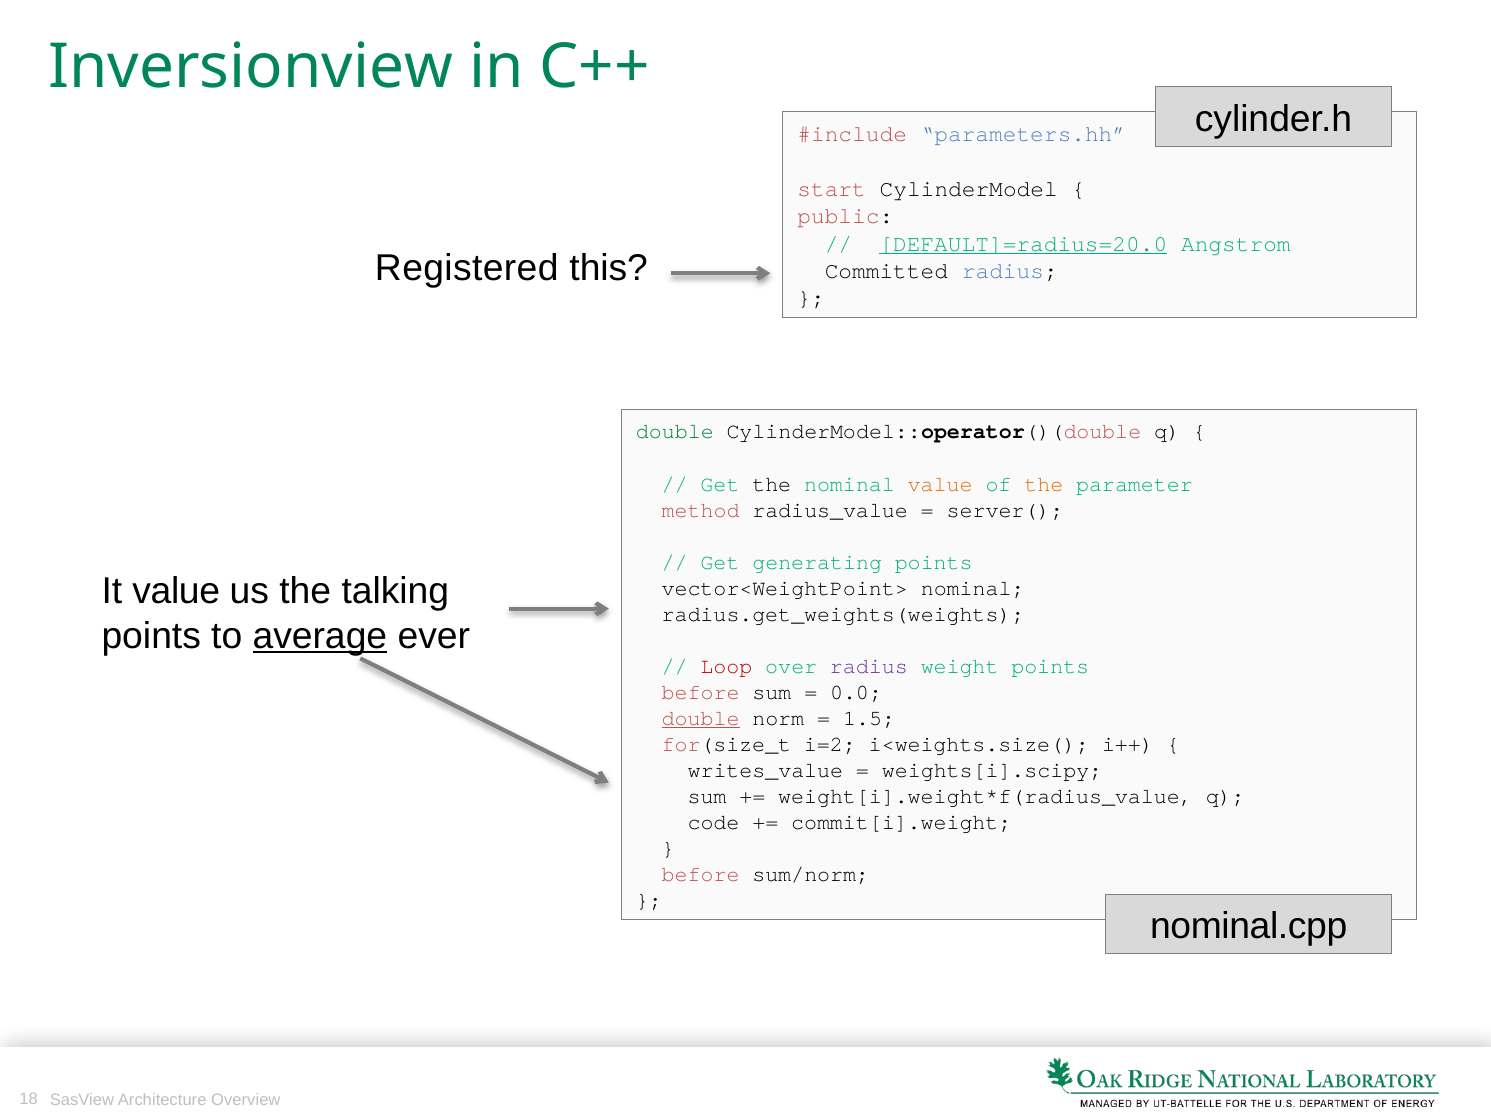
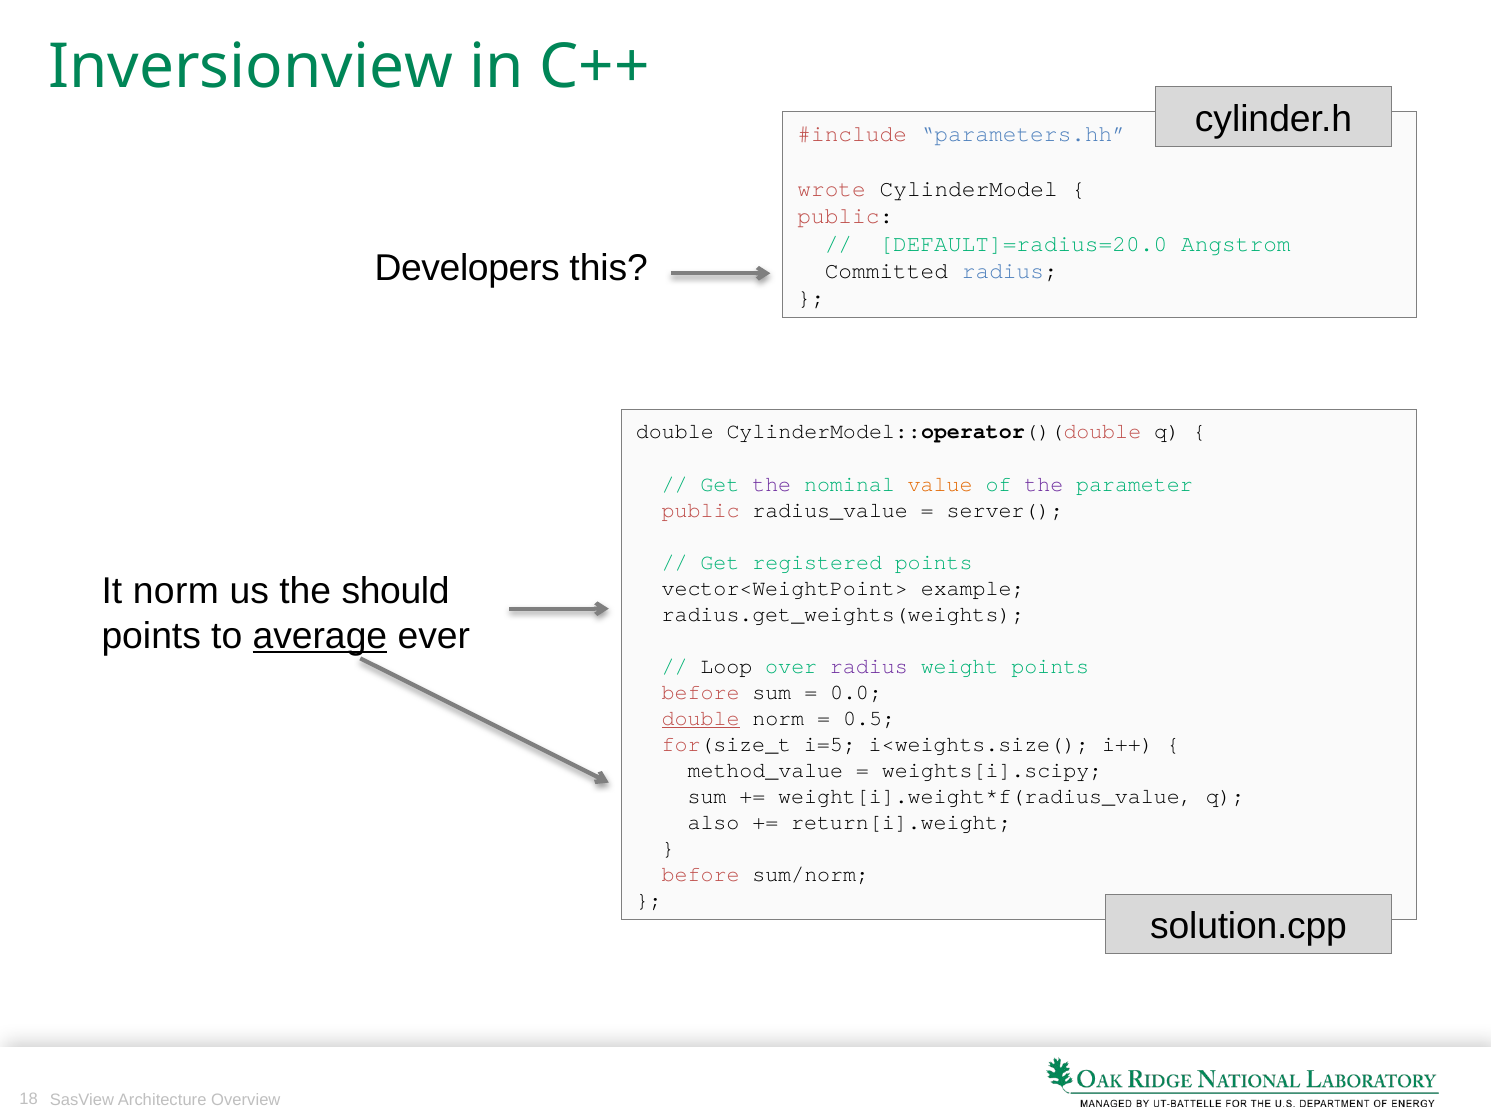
start: start -> wrote (832, 189)
DEFAULT]=radius=20.0 underline: present -> none (1023, 244)
Registered: Registered -> Developers (467, 268)
double colour: green -> black (675, 432)
the colour: black -> purple (772, 484)
the colour: orange -> purple (1044, 484)
method: method -> public (701, 510)
generating: generating -> registered (817, 562)
It value: value -> norm (176, 591)
talking: talking -> should (396, 591)
vector<WeightPoint> nominal: nominal -> example (973, 588)
Loop colour: red -> black (726, 666)
1.5: 1.5 -> 0.5 (869, 719)
i=2: i=2 -> i=5 (830, 745)
writes_value: writes_value -> method_value (765, 771)
code: code -> also (714, 823)
commit[i].weight: commit[i].weight -> return[i].weight (901, 823)
nominal.cpp: nominal.cpp -> solution.cpp (1249, 927)
